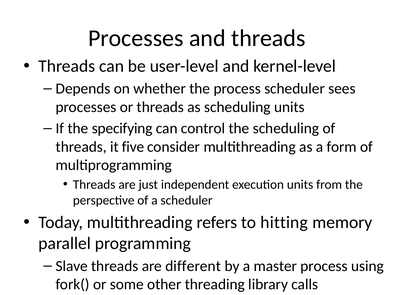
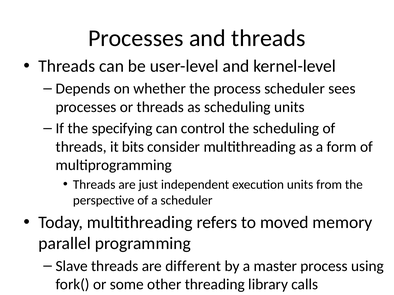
five: five -> bits (133, 147)
hitting: hitting -> moved (284, 223)
